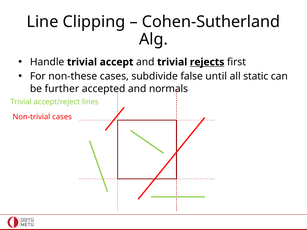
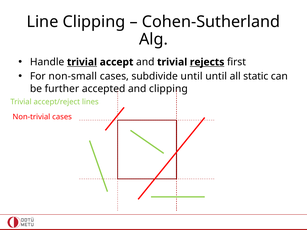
trivial underline: none -> present (82, 62)
non-these: non-these -> non-small (73, 76)
subdivide false: false -> until (192, 76)
and normals: normals -> clipping (168, 89)
